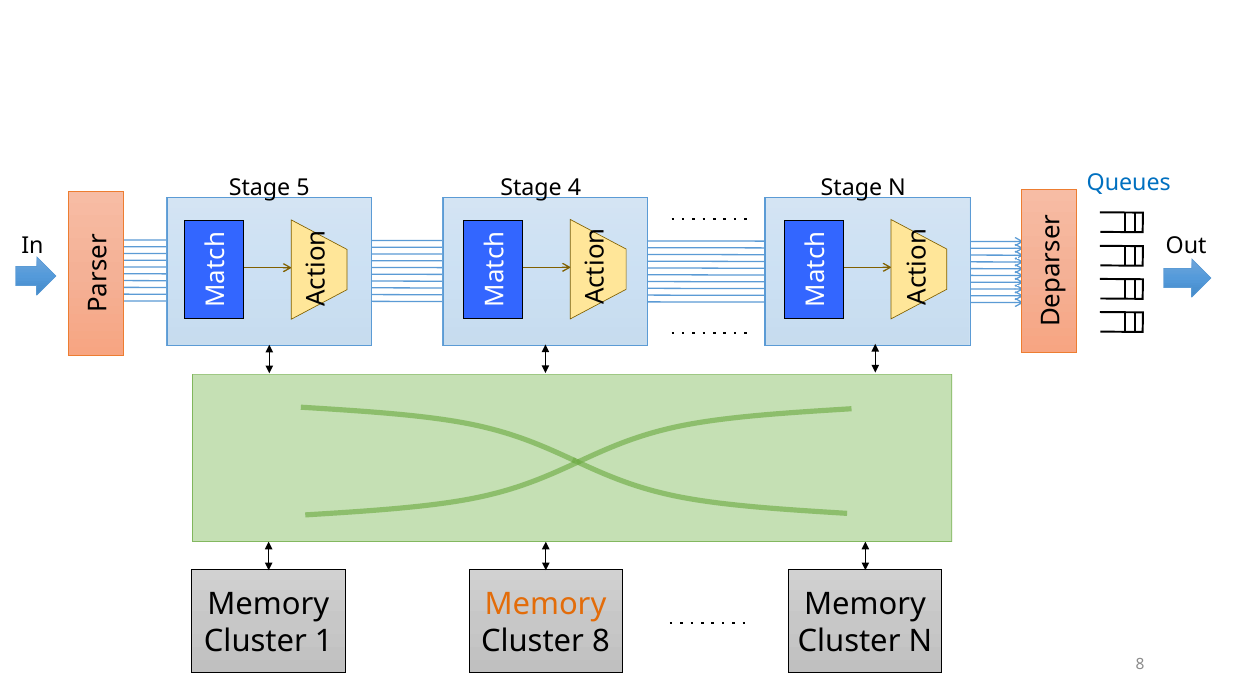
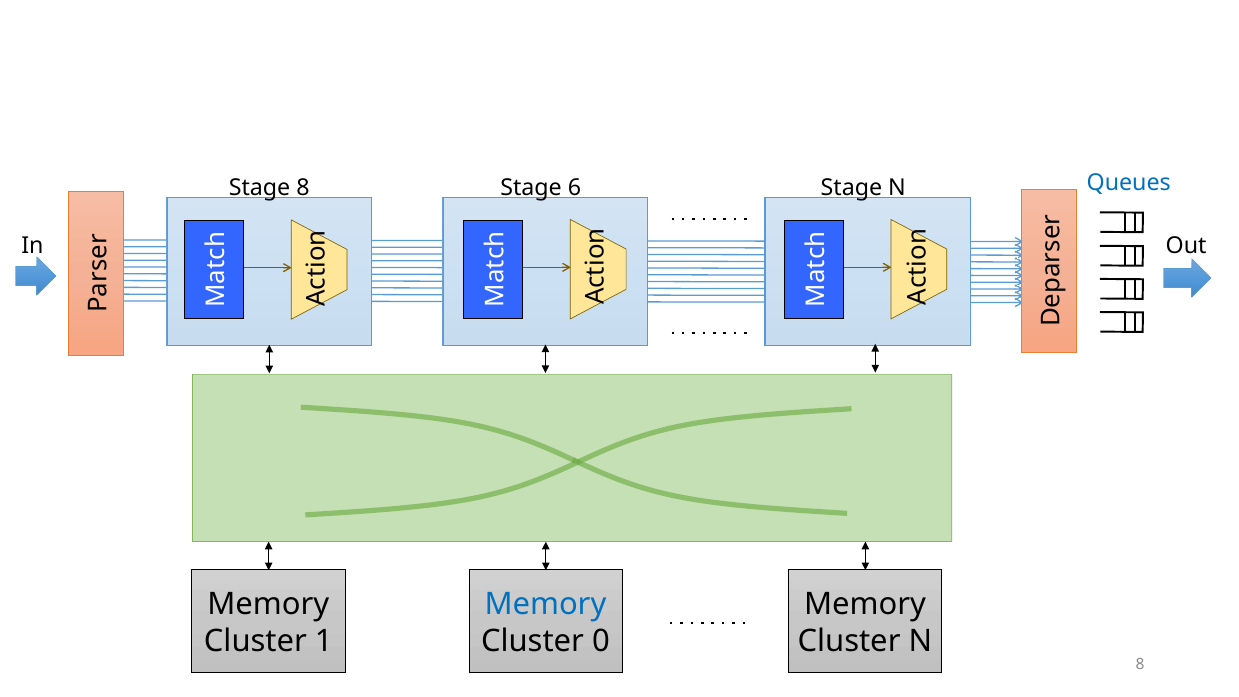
Stage 5: 5 -> 8 (303, 188)
4: 4 -> 6 (574, 188)
Memory colour: orange -> blue (545, 605)
Cluster 8: 8 -> 0 (601, 642)
